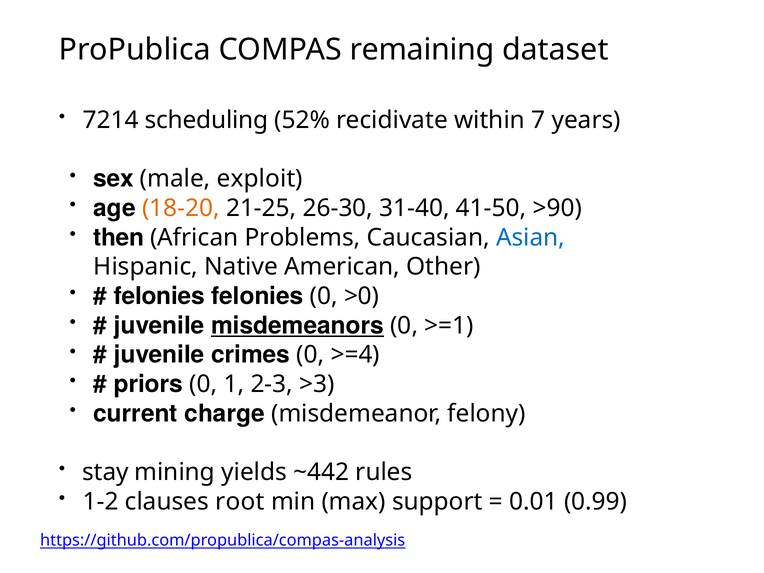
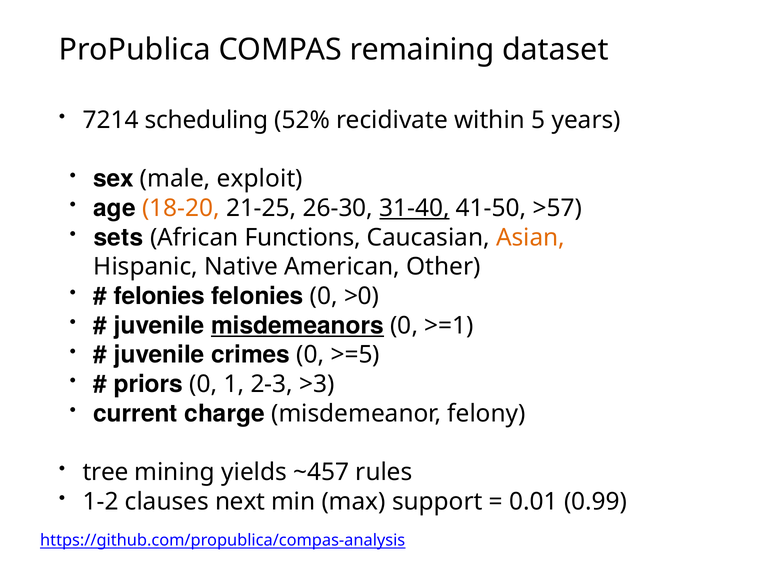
7: 7 -> 5 (538, 120)
31-40 underline: none -> present (414, 208)
>90: >90 -> >57 (557, 208)
then: then -> sets (118, 238)
Problems: Problems -> Functions (303, 238)
Asian colour: blue -> orange (531, 238)
>=4: >=4 -> >=5 (355, 355)
stay: stay -> tree (105, 472)
~442: ~442 -> ~457 (321, 472)
root: root -> next (240, 502)
